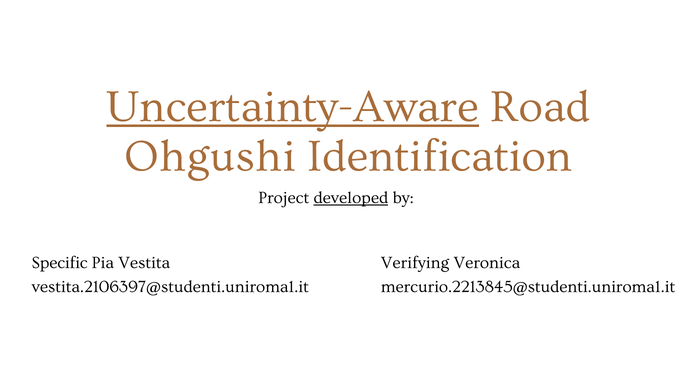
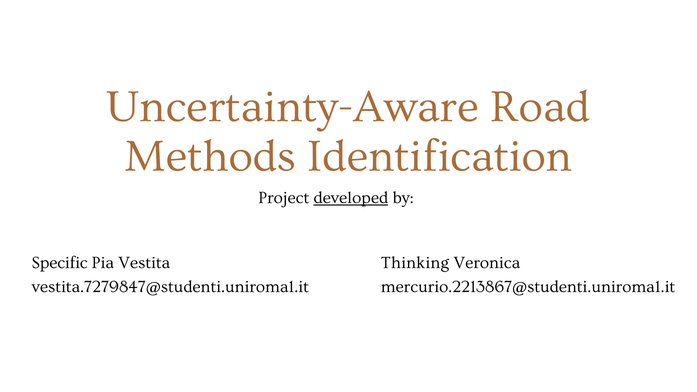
Uncertainty-Aware underline: present -> none (293, 106)
Ohgushi: Ohgushi -> Methods (210, 156)
Verifying: Verifying -> Thinking (415, 263)
vestita.2106397@studenti.uniroma1.it: vestita.2106397@studenti.uniroma1.it -> vestita.7279847@studenti.uniroma1.it (170, 286)
mercurio.2213845@studenti.uniroma1.it: mercurio.2213845@studenti.uniroma1.it -> mercurio.2213867@studenti.uniroma1.it (528, 286)
